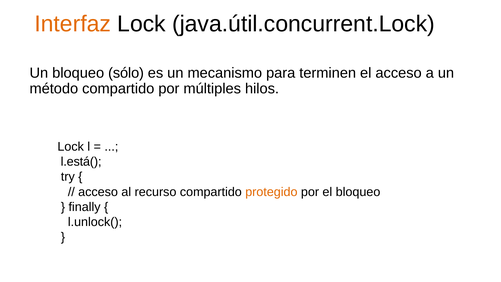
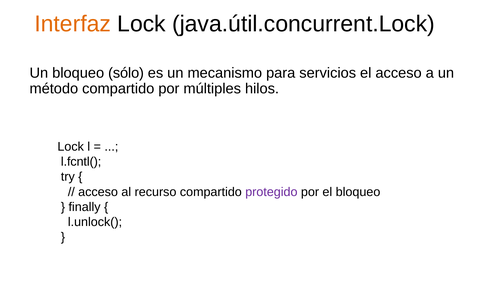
terminen: terminen -> servicios (328, 73)
l.está(: l.está( -> l.fcntl( (81, 162)
protegido colour: orange -> purple (271, 192)
